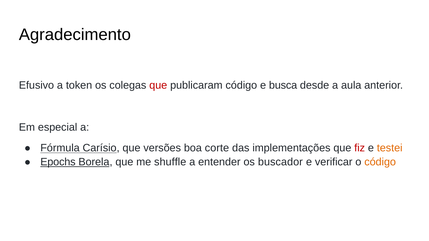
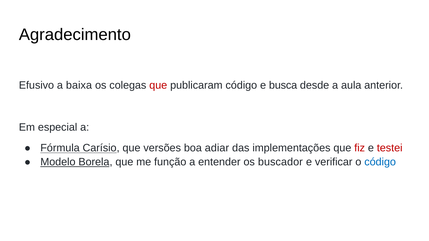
token: token -> baixa (79, 85)
corte: corte -> adiar (217, 148)
testei colour: orange -> red (390, 148)
Epochs: Epochs -> Modelo (58, 162)
shuffle: shuffle -> função (170, 162)
código colour: orange -> blue (380, 162)
